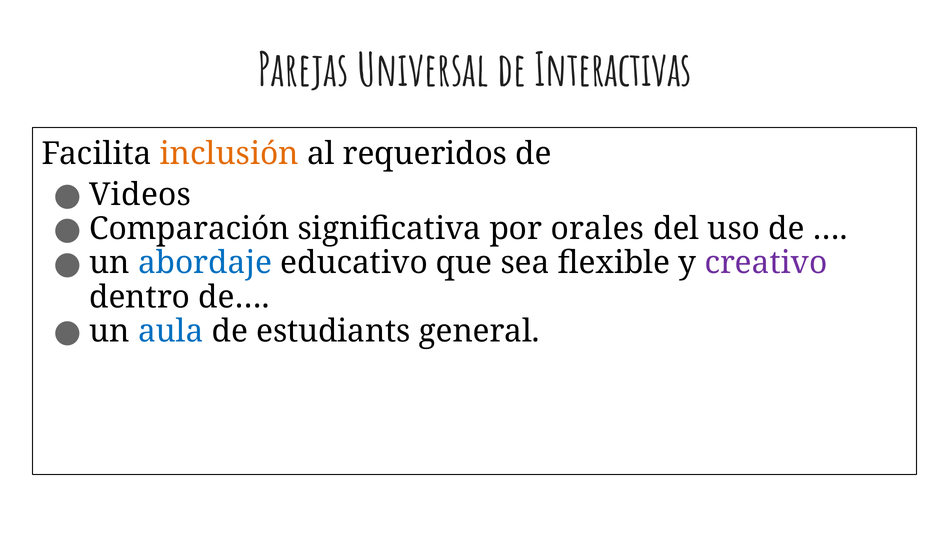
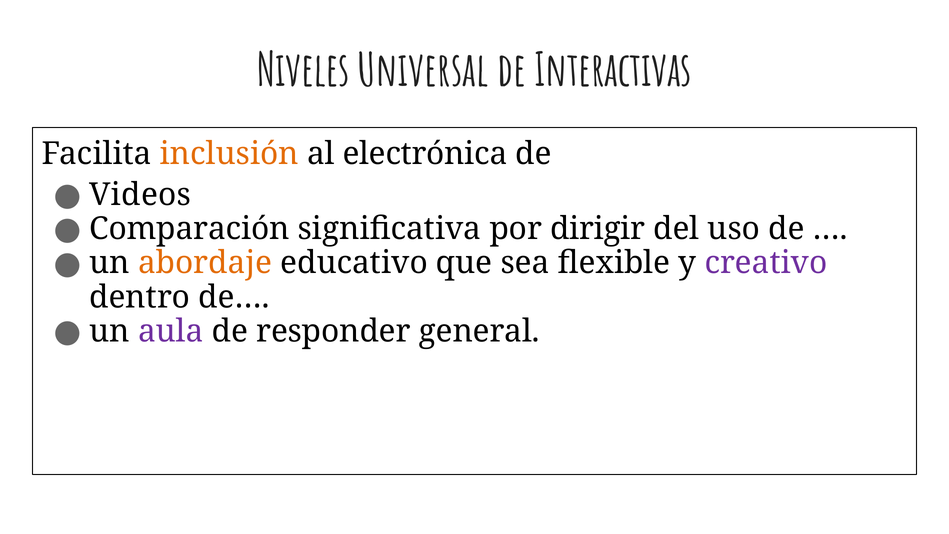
Parejas: Parejas -> Niveles (303, 71)
requeridos: requeridos -> electrónica (425, 154)
orales: orales -> dirigir (598, 229)
abordaje colour: blue -> orange (205, 263)
aula colour: blue -> purple (171, 331)
estudiants: estudiants -> responder (333, 331)
